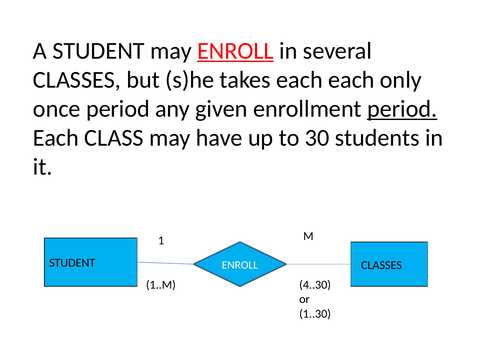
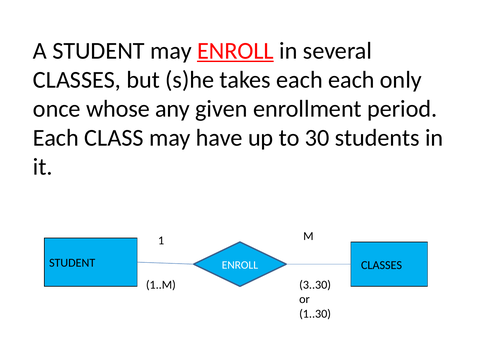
once period: period -> whose (118, 109)
period underline: present -> none (402, 109)
4..30: 4..30 -> 3..30 (315, 285)
